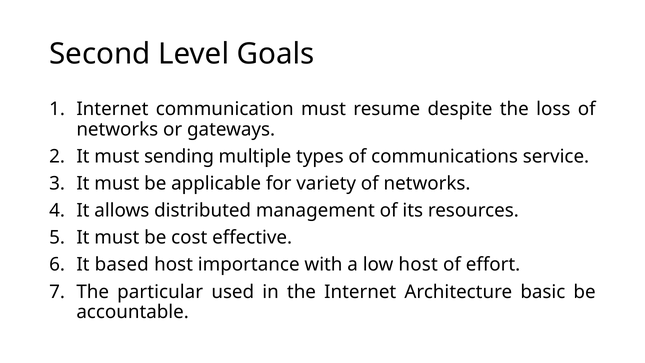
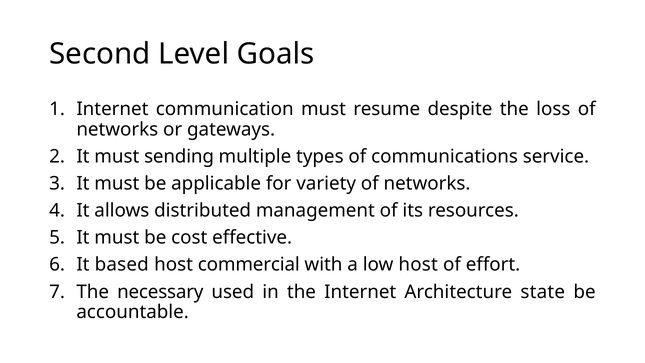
importance: importance -> commercial (249, 265)
particular: particular -> necessary (160, 292)
basic: basic -> state (543, 292)
